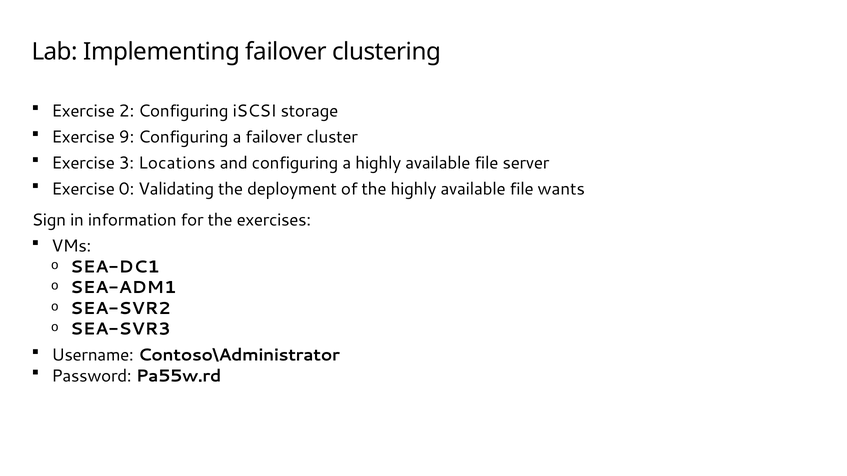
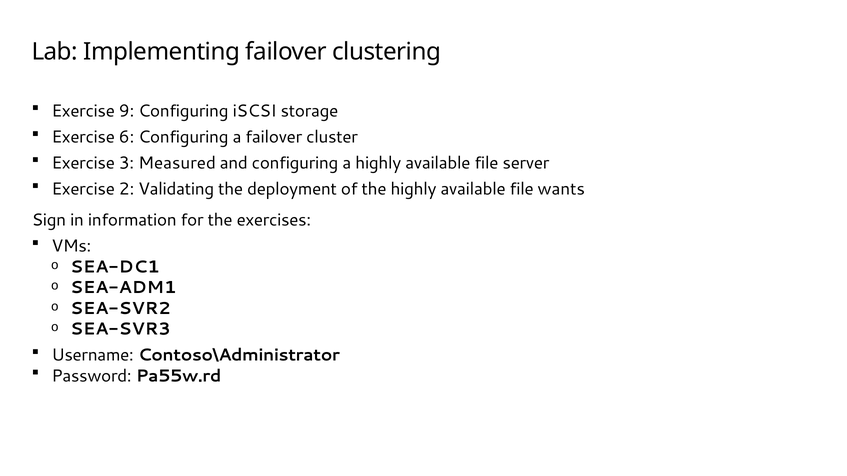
2: 2 -> 9 (127, 111)
9: 9 -> 6 (127, 137)
Locations: Locations -> Measured (177, 163)
0: 0 -> 2 (127, 189)
